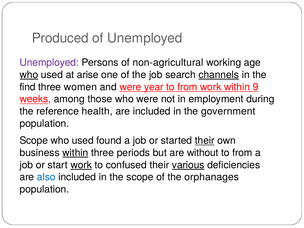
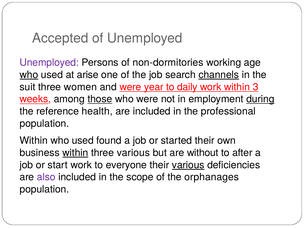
Produced: Produced -> Accepted (60, 38)
non-agricultural: non-agricultural -> non-dormitories (168, 63)
find: find -> suit (27, 87)
from: from -> daily (187, 87)
9: 9 -> 3 (256, 87)
those underline: none -> present (100, 99)
during underline: none -> present (260, 99)
government: government -> professional (228, 111)
Scope: Scope -> Within (34, 141)
their underline: present -> none (205, 141)
three periods: periods -> various (133, 153)
from: from -> after (242, 153)
work underline: present -> none (81, 165)
confused: confused -> everyone (126, 165)
also colour: blue -> purple (46, 177)
